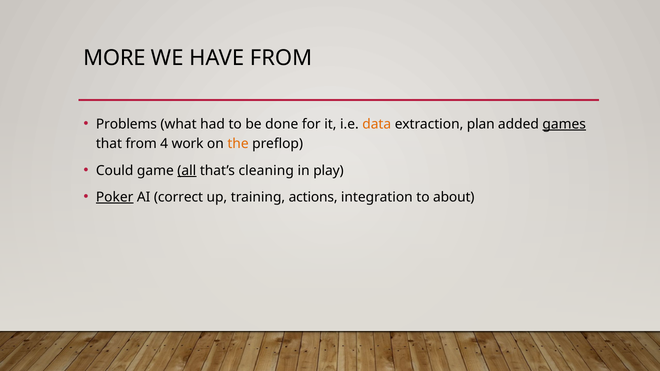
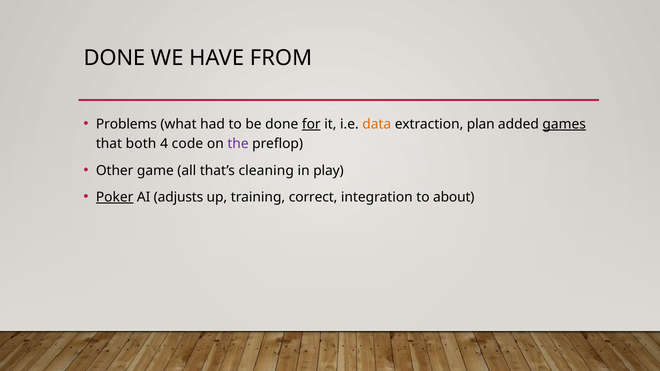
MORE: MORE -> DONE (114, 58)
for underline: none -> present (311, 124)
that from: from -> both (141, 144)
work: work -> code (187, 144)
the colour: orange -> purple (238, 144)
Could: Could -> Other (115, 171)
all underline: present -> none (187, 171)
correct: correct -> adjusts (179, 197)
actions: actions -> correct (313, 197)
